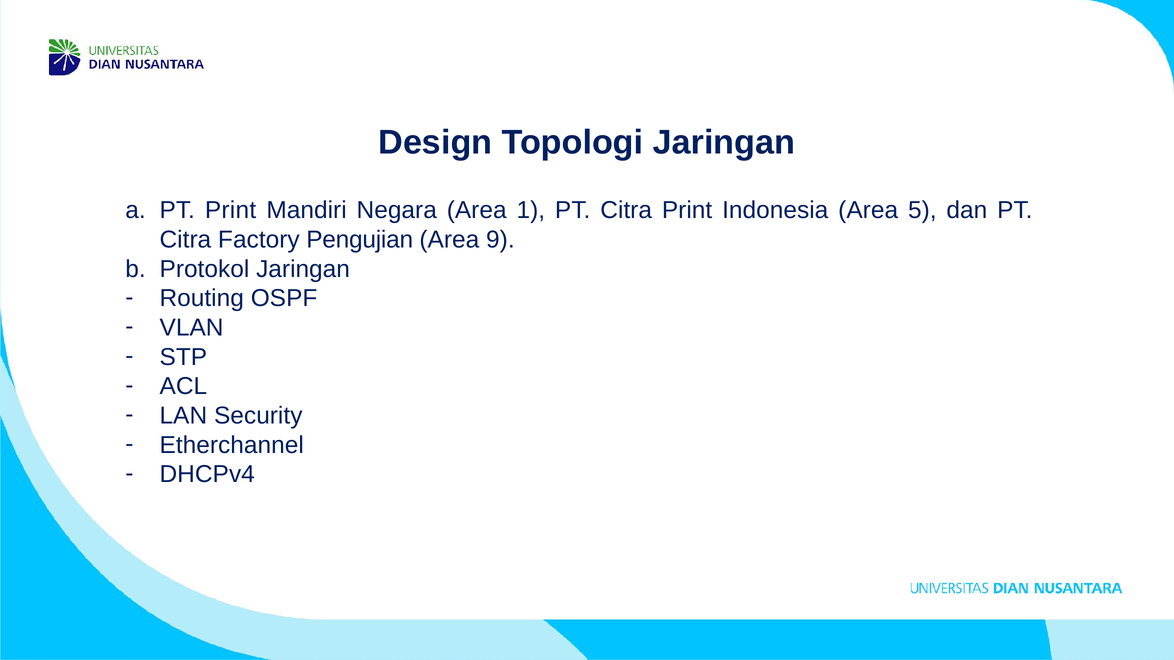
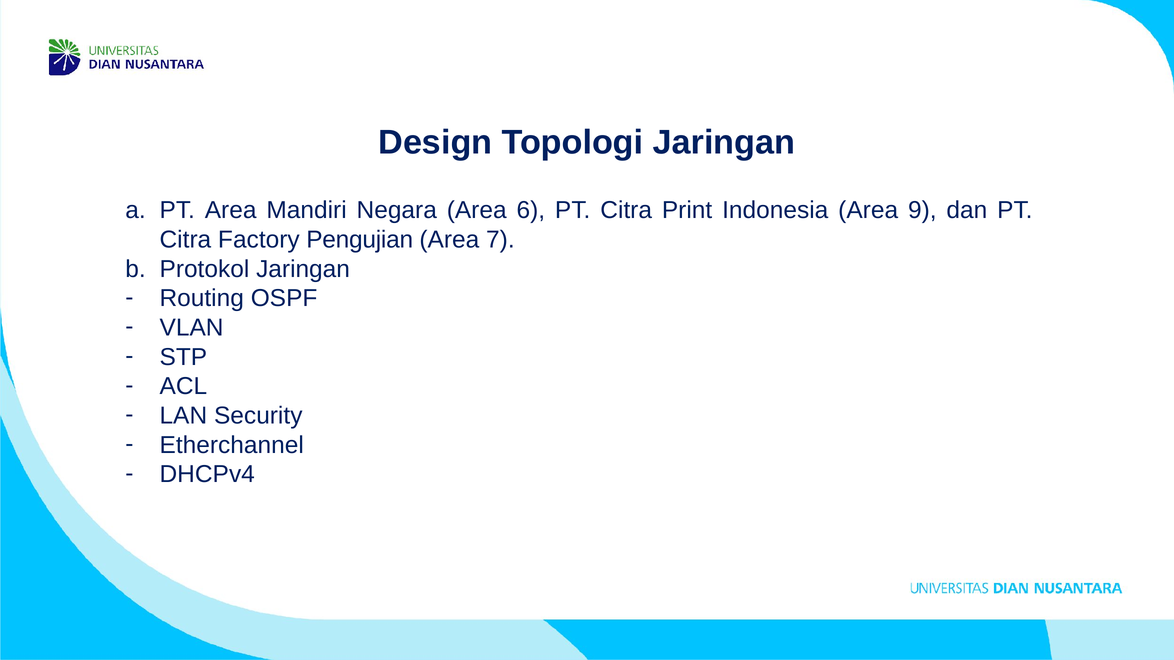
PT Print: Print -> Area (231, 210)
1: 1 -> 6 (531, 210)
5: 5 -> 9 (922, 210)
9: 9 -> 7 (500, 240)
